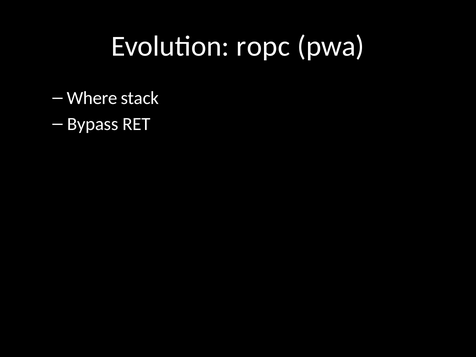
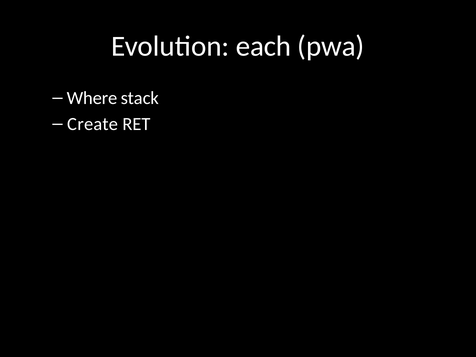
ropc: ropc -> each (263, 46)
Bypass: Bypass -> Create (93, 124)
